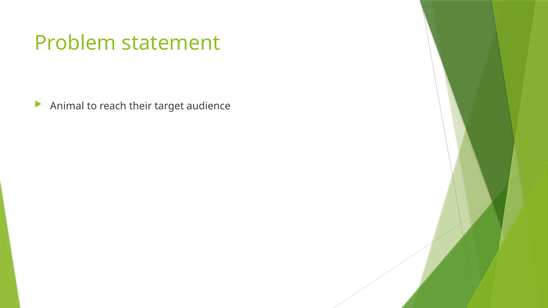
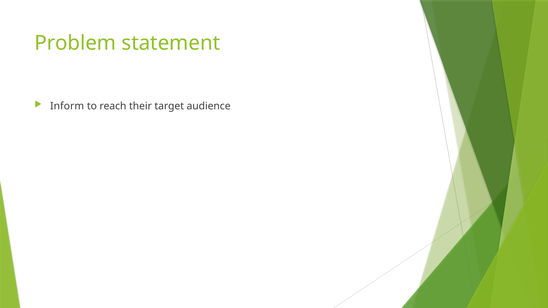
Animal: Animal -> Inform (67, 106)
